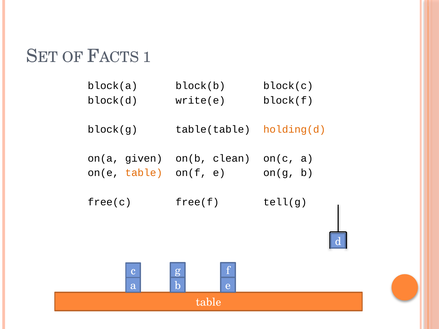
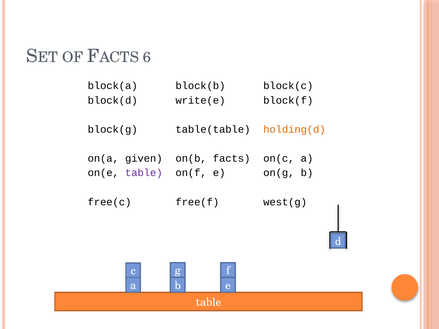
1: 1 -> 6 (147, 57)
clean: clean -> facts (232, 159)
table colour: orange -> purple (144, 173)
tell(g: tell(g -> west(g (285, 202)
